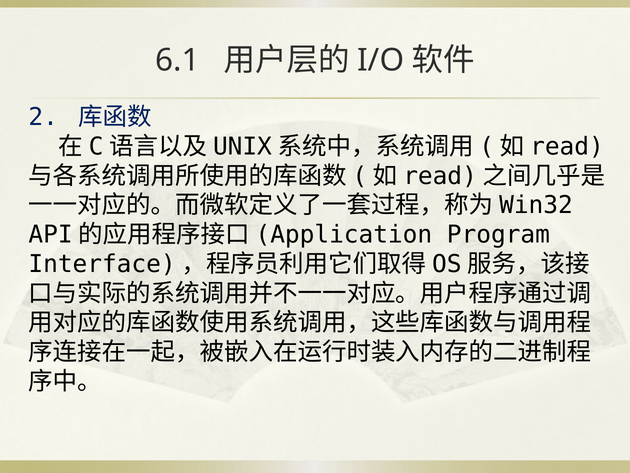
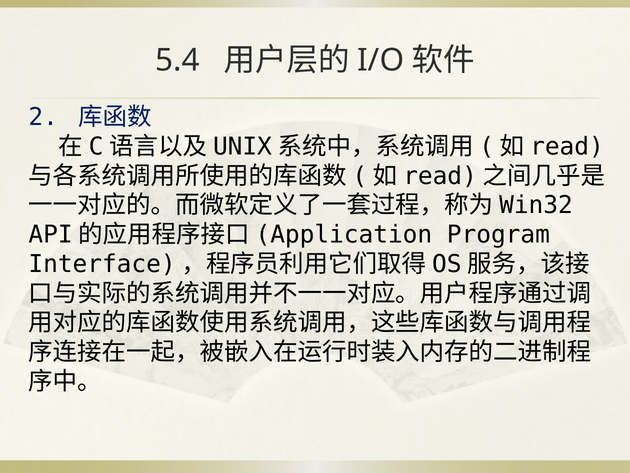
6.1: 6.1 -> 5.4 (178, 60)
